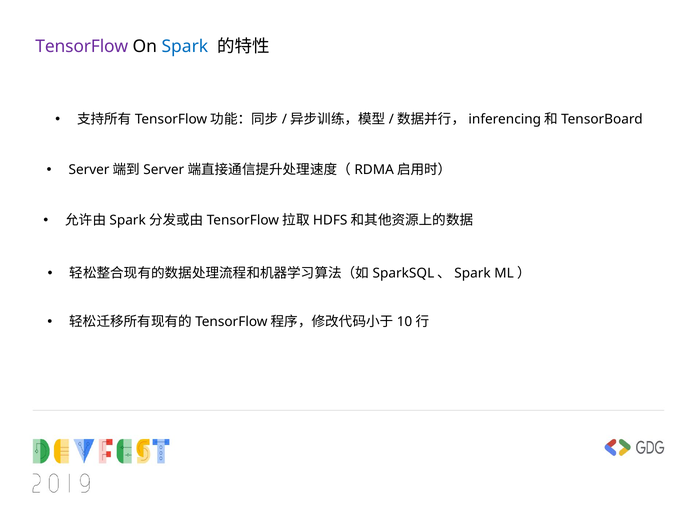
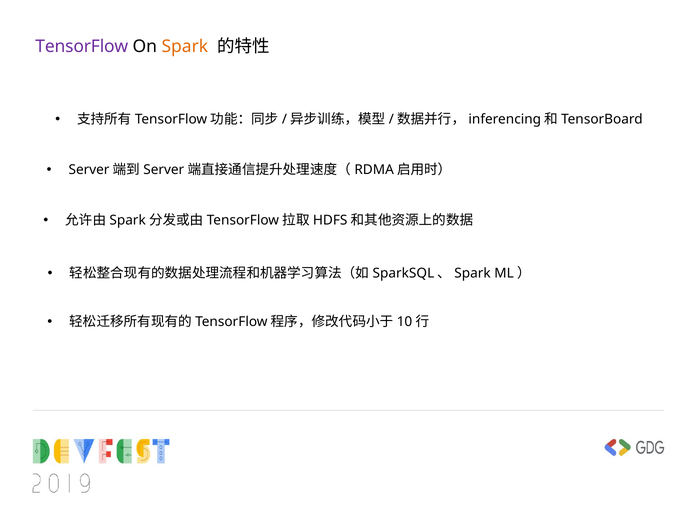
Spark colour: blue -> orange (185, 47)
